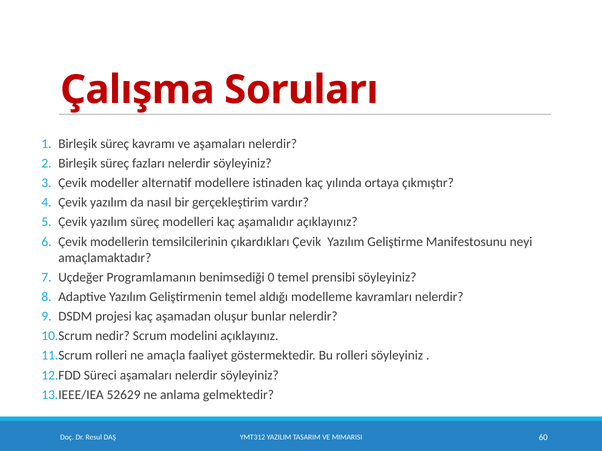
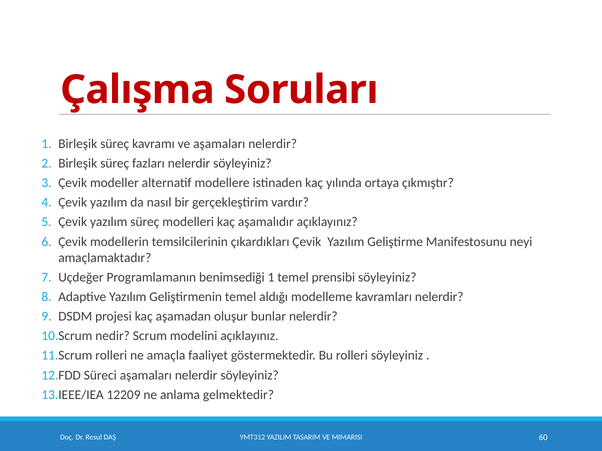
benimsediği 0: 0 -> 1 (271, 278)
52629: 52629 -> 12209 (124, 395)
